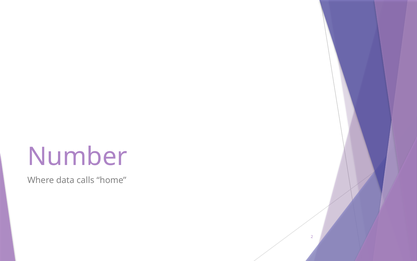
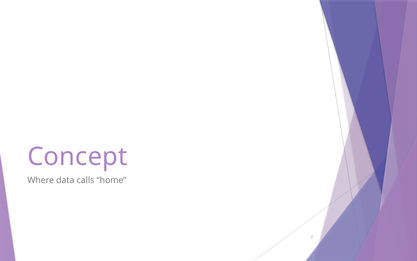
Number: Number -> Concept (77, 156)
